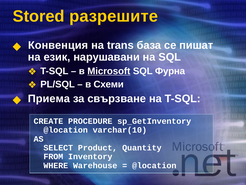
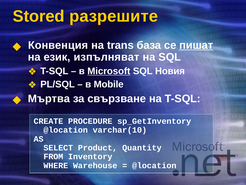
пишат underline: none -> present (196, 45)
нарушавани: нарушавани -> изпълняват (107, 57)
Фурна: Фурна -> Новия (170, 71)
Схеми: Схеми -> Mobile (109, 84)
Приема: Приема -> Мъртва (49, 98)
